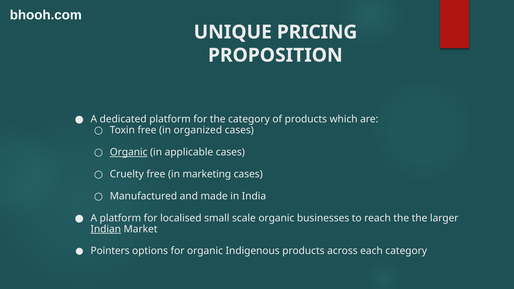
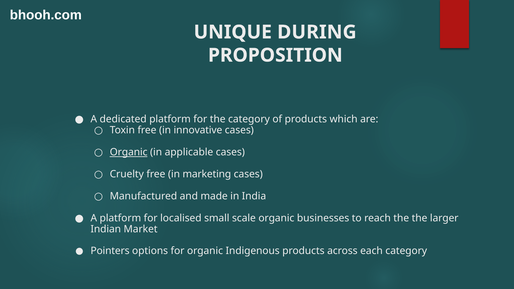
PRICING: PRICING -> DURING (317, 32)
organized: organized -> innovative (198, 130)
Indian underline: present -> none (106, 229)
